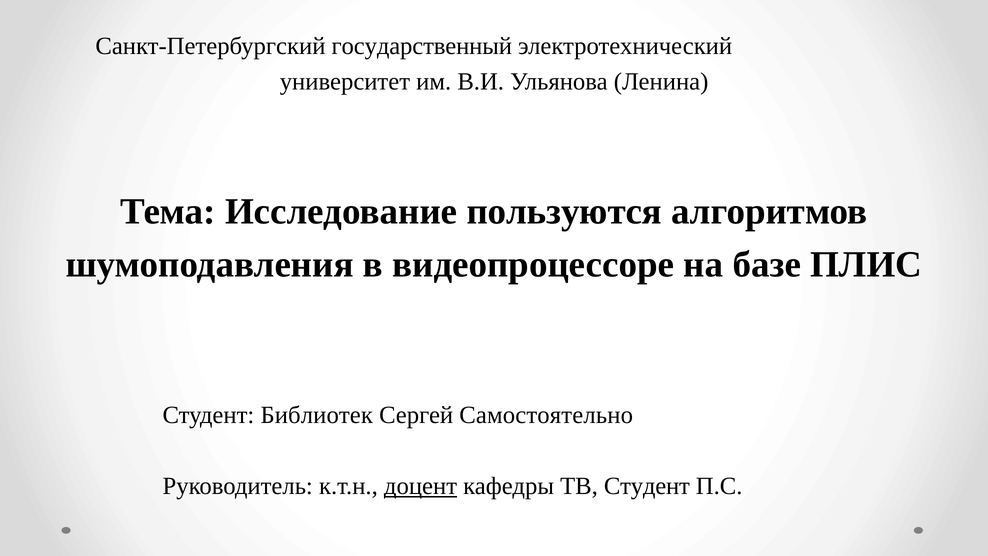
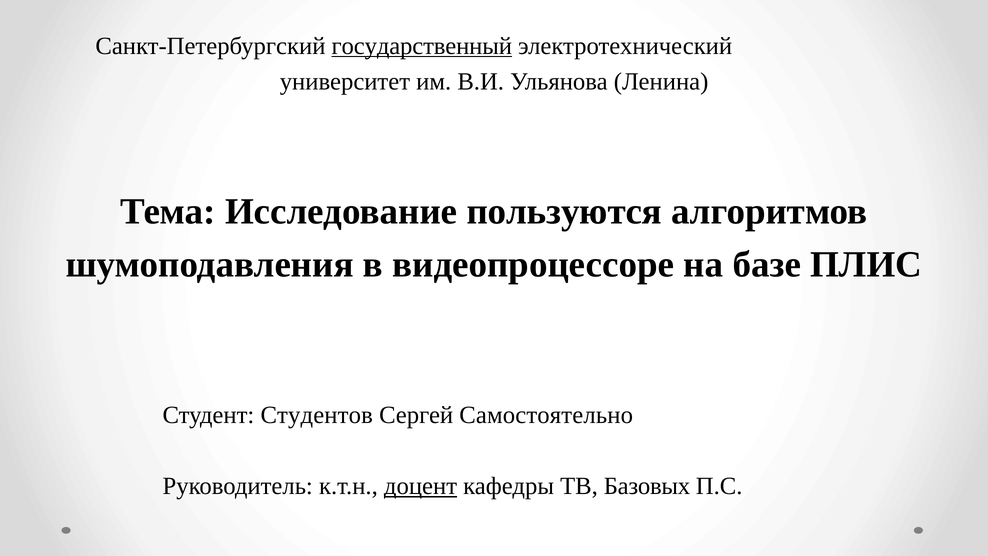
государственный underline: none -> present (422, 46)
Библиотек: Библиотек -> Студентов (317, 415)
ТВ Студент: Студент -> Базовых (647, 486)
